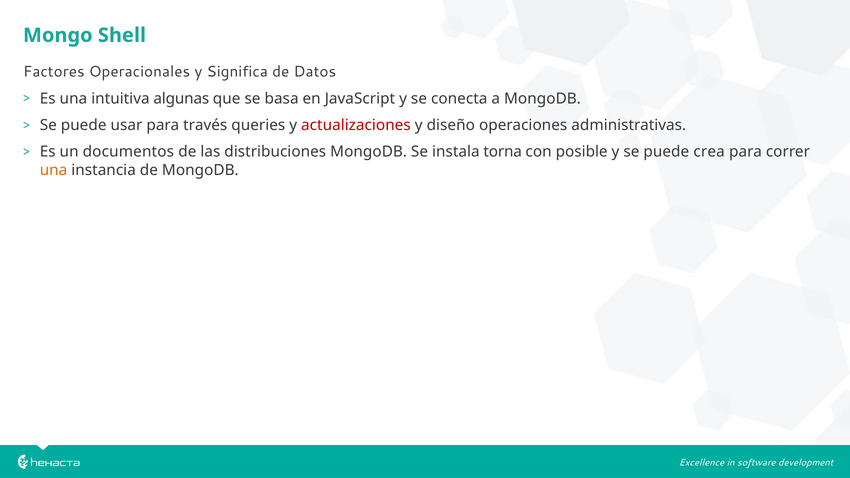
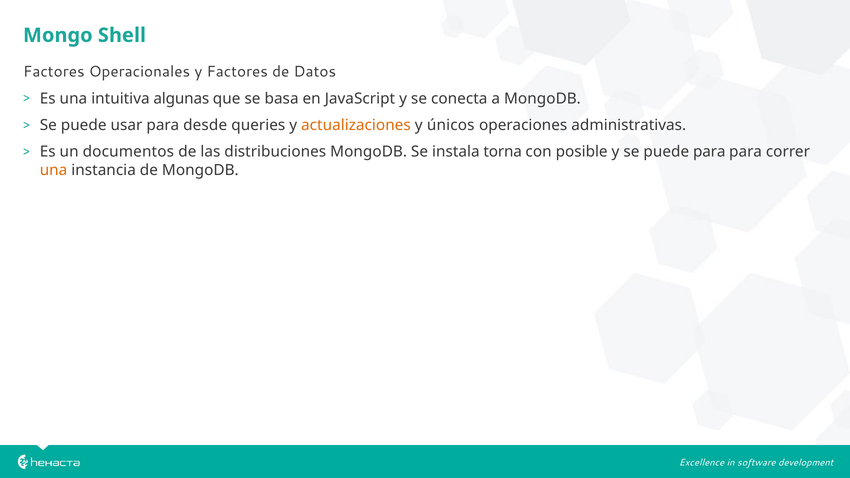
y Significa: Significa -> Factores (237, 72)
través: través -> desde (205, 125)
actualizaciones colour: red -> orange (356, 125)
diseño: diseño -> únicos (451, 125)
puede crea: crea -> para (709, 152)
